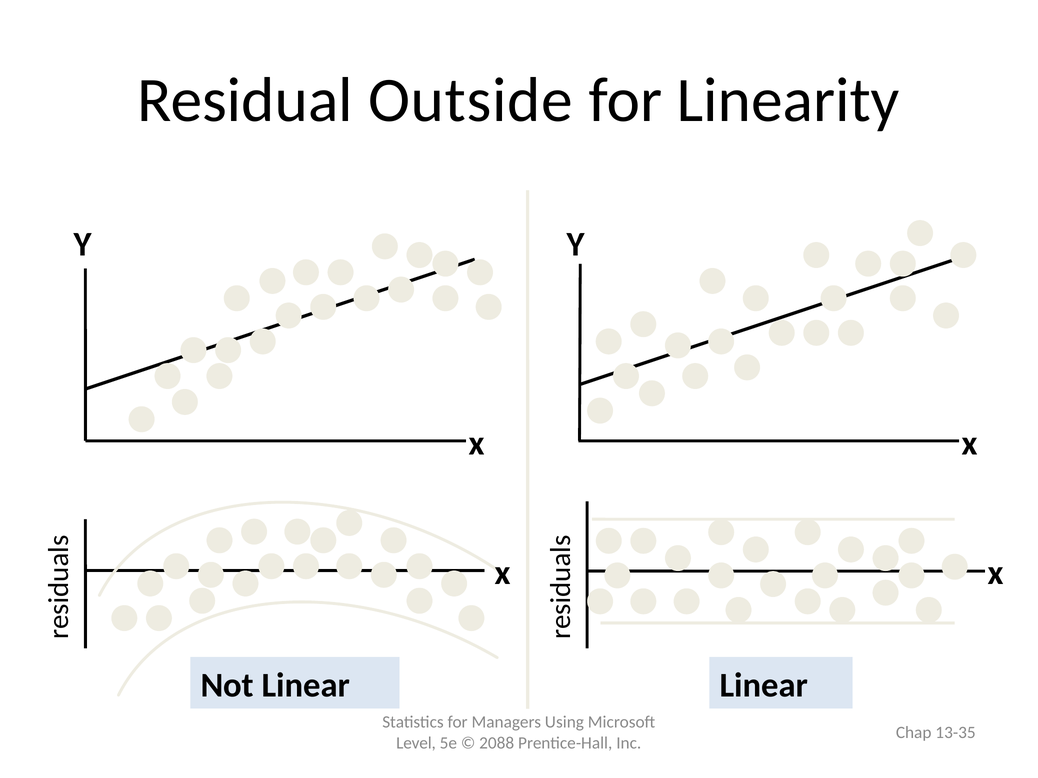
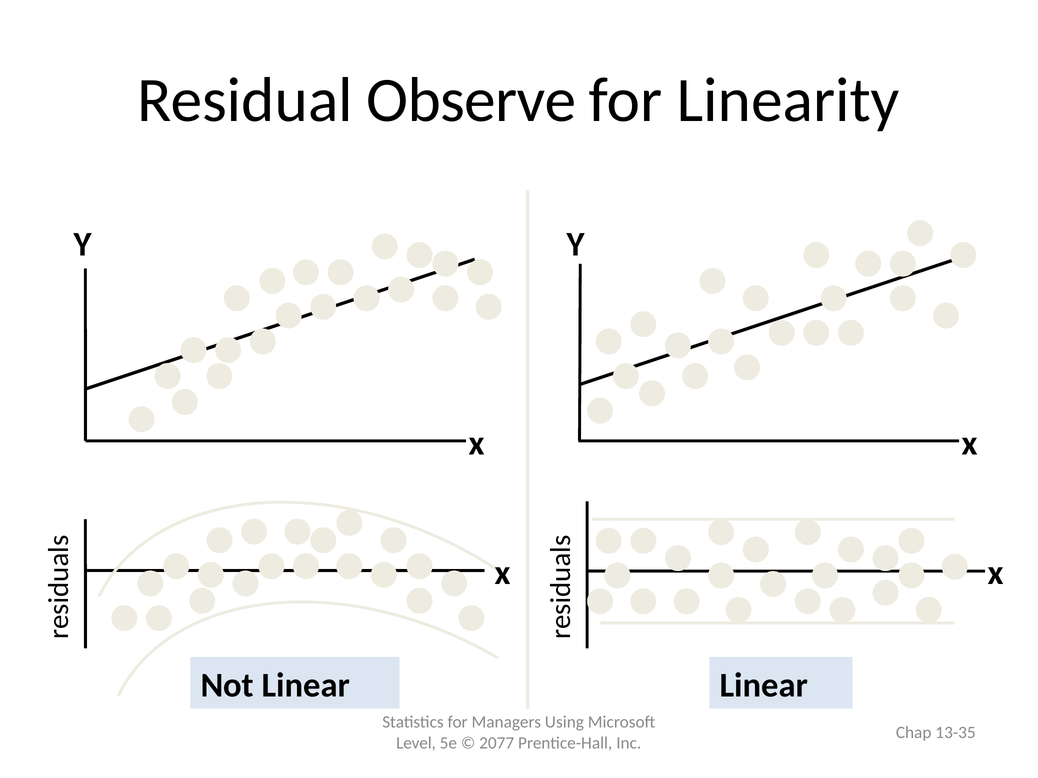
Outside: Outside -> Observe (471, 100)
2088: 2088 -> 2077 (497, 743)
